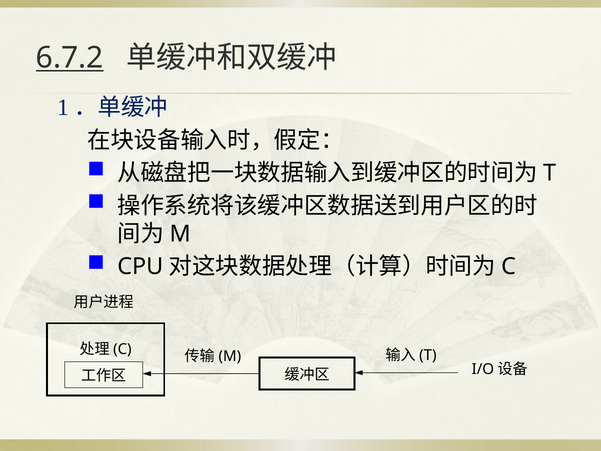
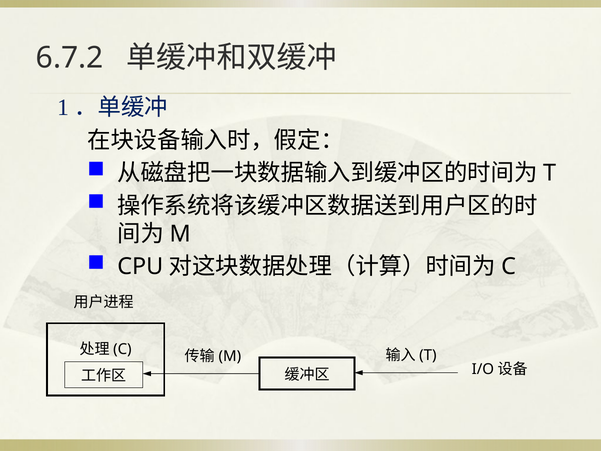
6.7.2 underline: present -> none (70, 58)
